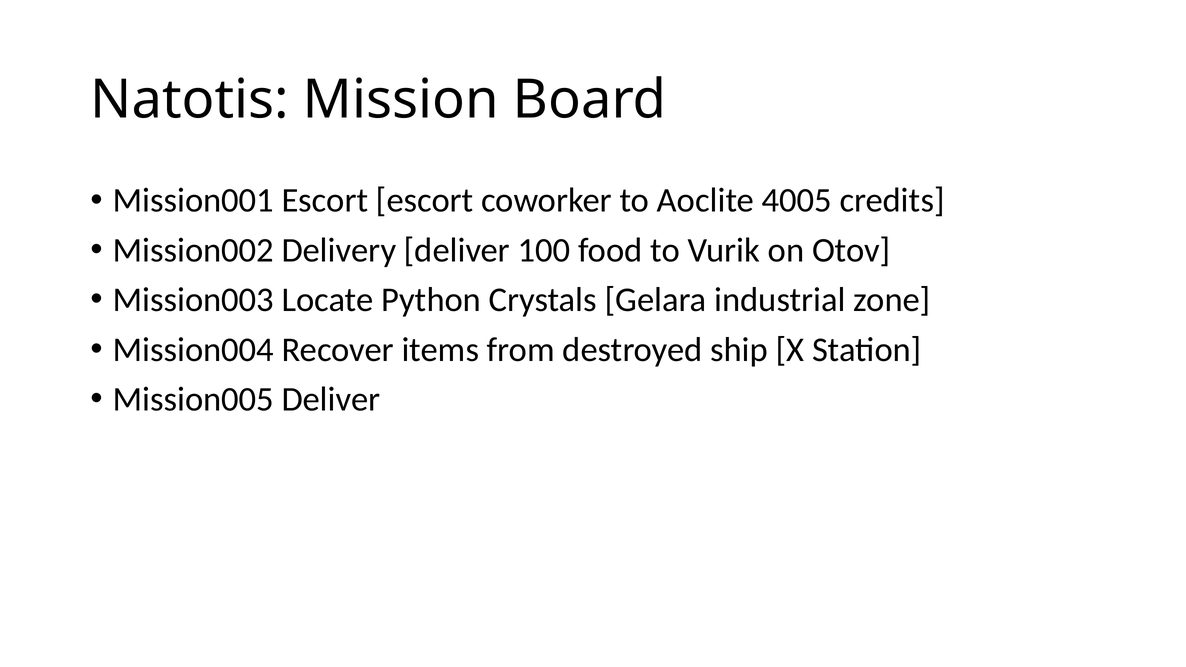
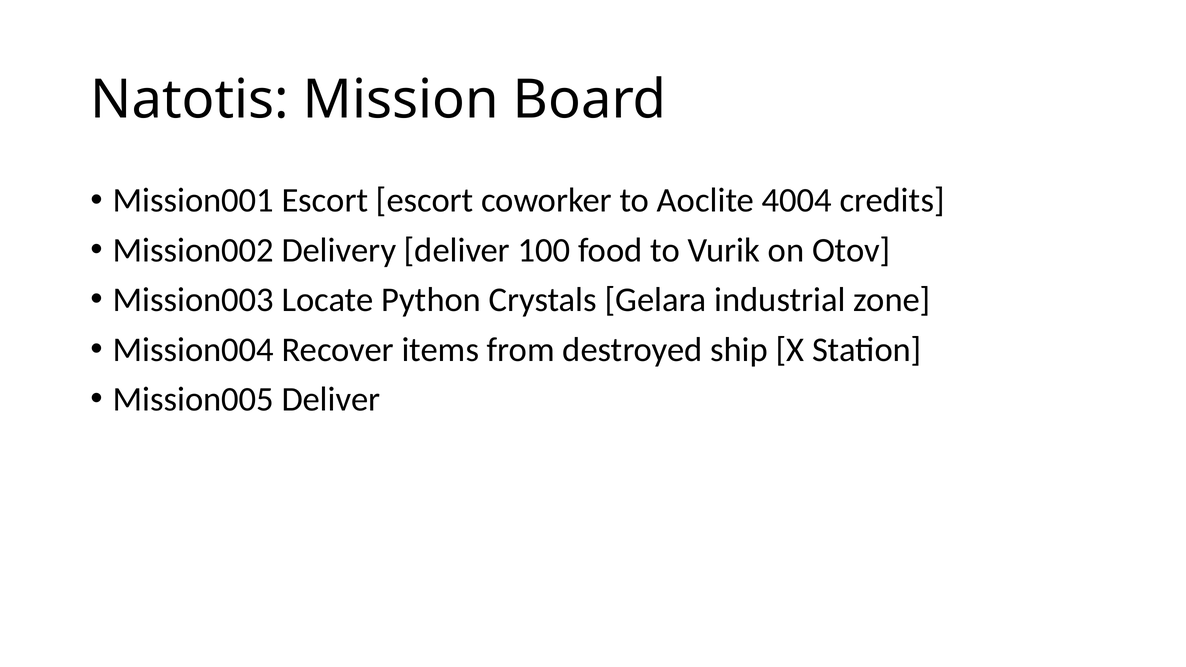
4005: 4005 -> 4004 (797, 201)
